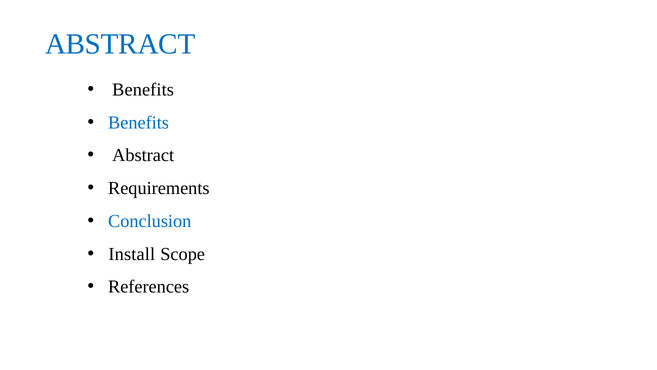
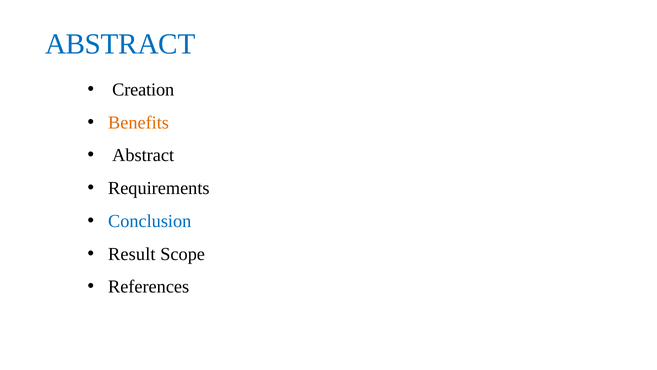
Benefits: Benefits -> Creation (143, 90)
Benefits colour: blue -> orange (139, 122)
Install: Install -> Result (132, 254)
